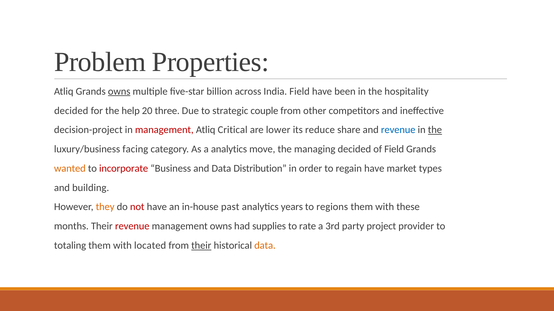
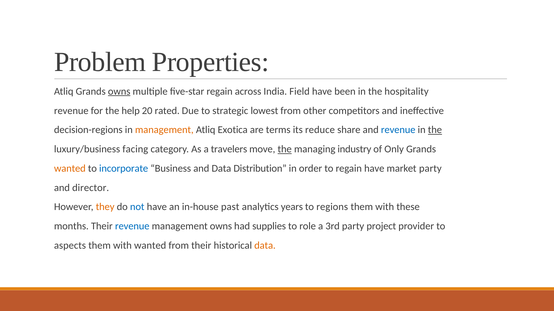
five-star billion: billion -> regain (220, 91)
decided: decided -> revenue (71, 111)
three: three -> rated (167, 111)
couple: couple -> lowest (264, 111)
decision-project: decision-project -> decision-regions (88, 130)
management colour: red -> orange (164, 130)
Critical: Critical -> Exotica (233, 130)
lower: lower -> terms (278, 130)
a analytics: analytics -> travelers (229, 149)
the underline: none -> present (285, 149)
managing decided: decided -> industry (354, 149)
of Field: Field -> Only (394, 149)
incorporate colour: red -> blue (124, 169)
market types: types -> party (430, 169)
building: building -> director (91, 188)
not colour: red -> blue (137, 207)
revenue colour: red -> blue (132, 227)
rate: rate -> role (308, 227)
totaling: totaling -> aspects (70, 246)
with located: located -> wanted (150, 246)
their underline: present -> none (201, 246)
